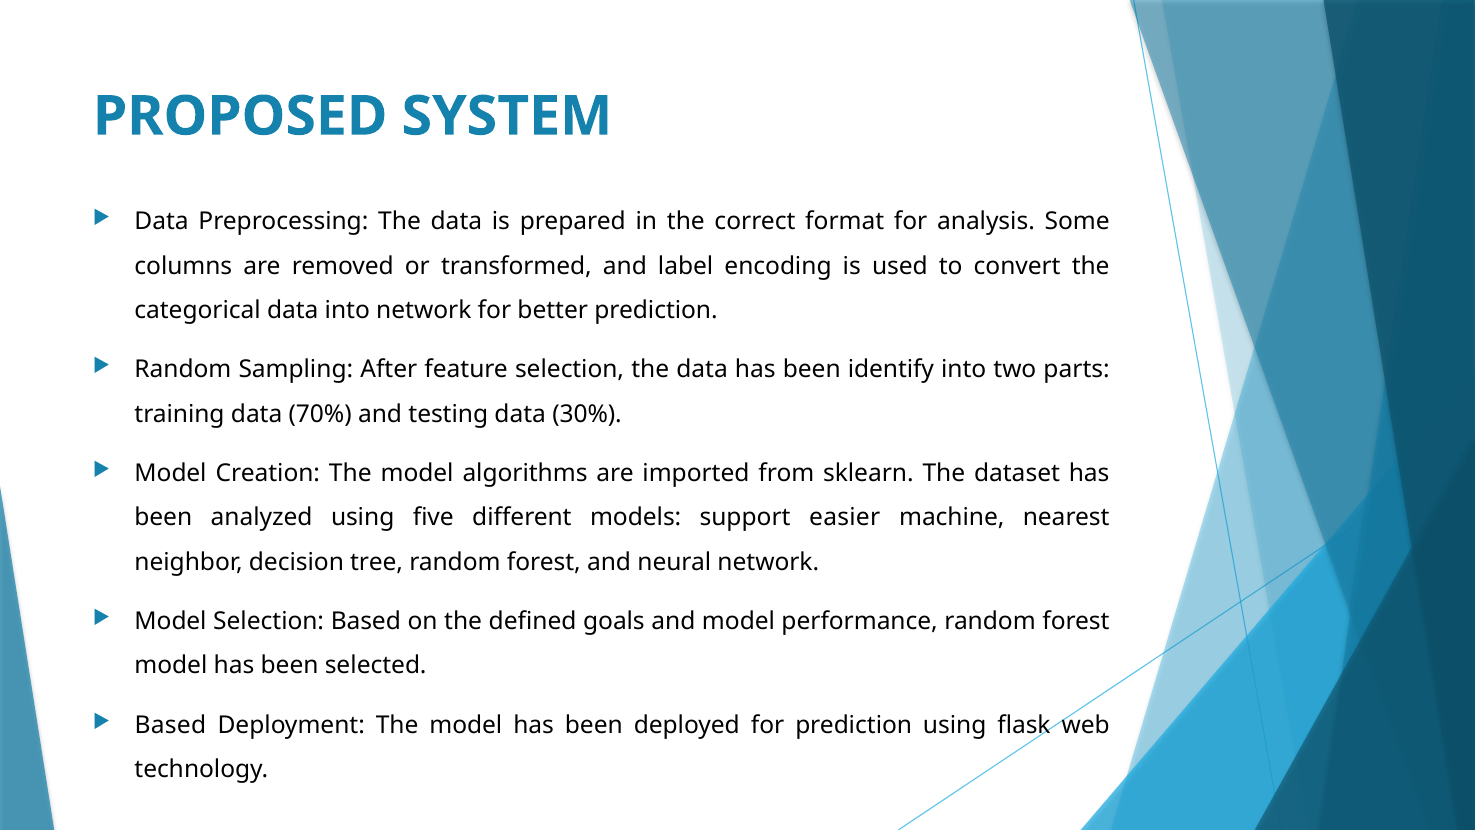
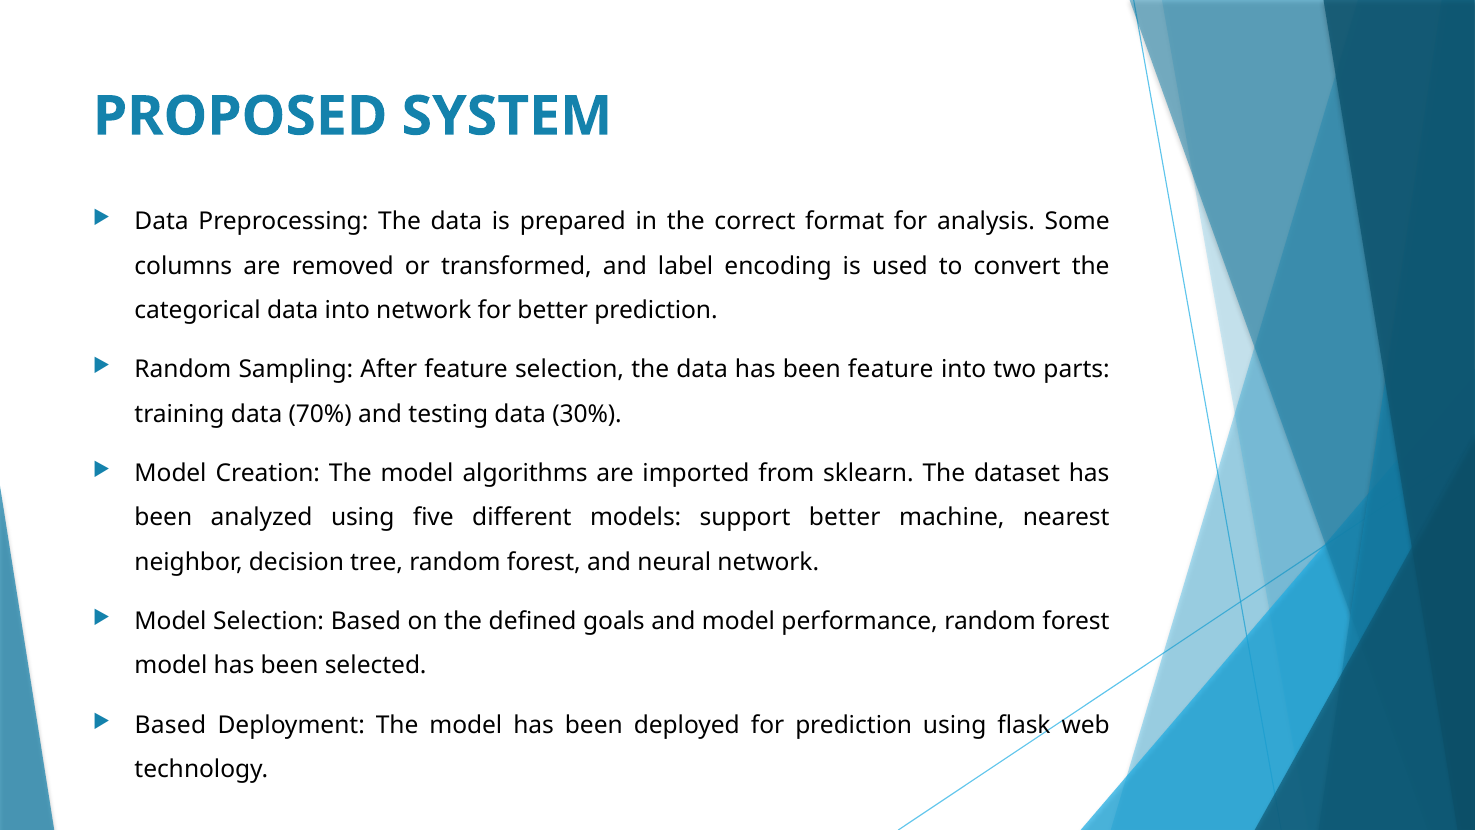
been identify: identify -> feature (891, 370)
support easier: easier -> better (845, 518)
